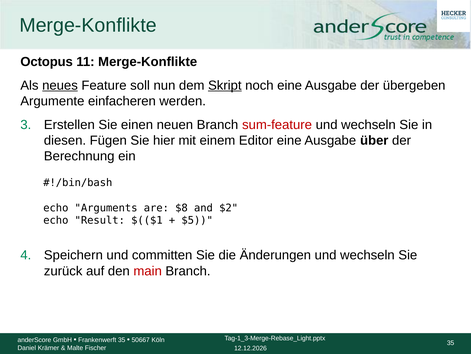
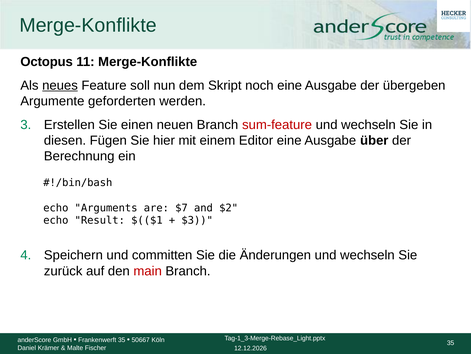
Skript underline: present -> none (225, 85)
einfacheren: einfacheren -> geforderten (122, 101)
$8: $8 -> $7 (181, 207)
$5: $5 -> $3 (197, 220)
